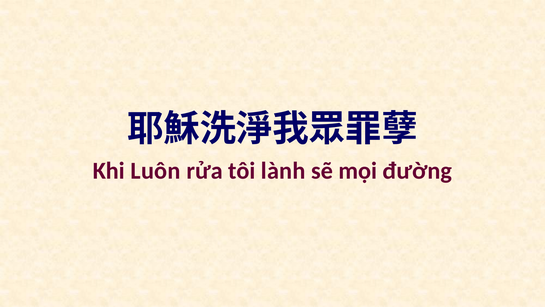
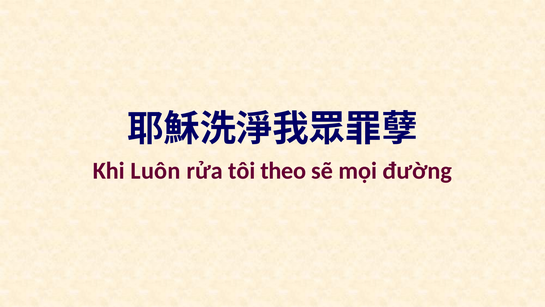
lành: lành -> theo (283, 171)
